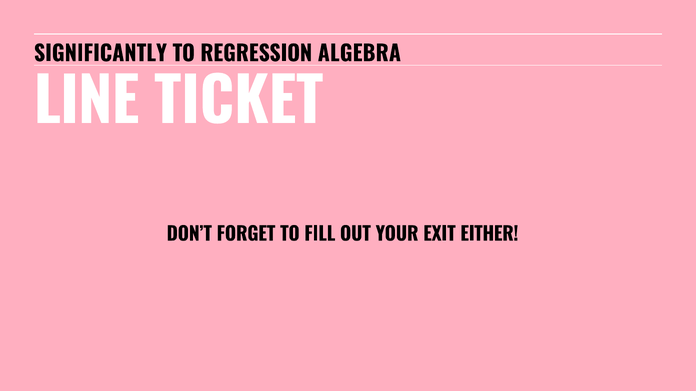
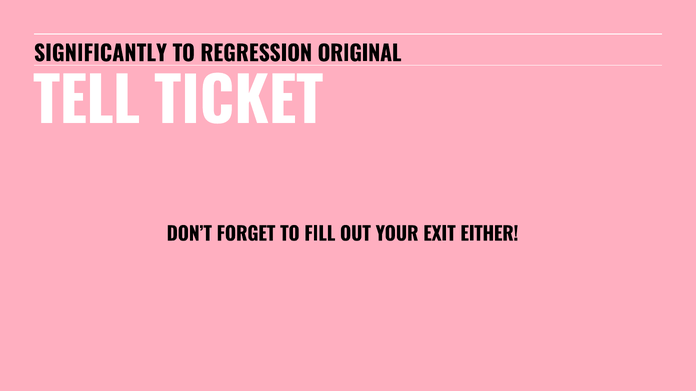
ALGEBRA: ALGEBRA -> ORIGINAL (360, 54)
LINE: LINE -> TELL (87, 103)
